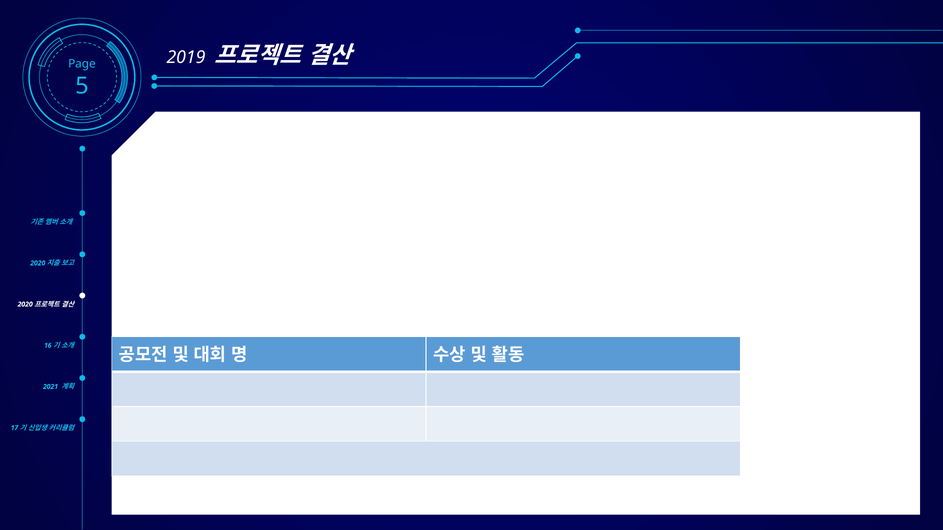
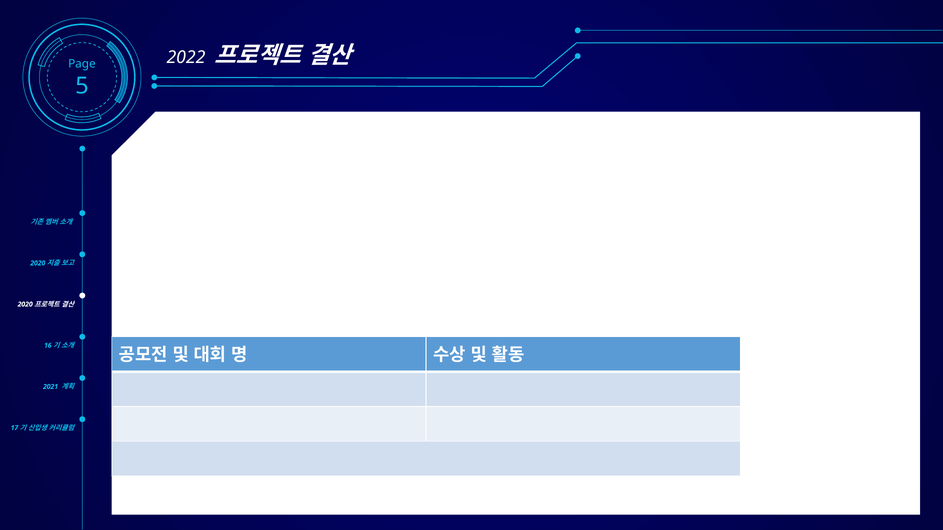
2019: 2019 -> 2022 (186, 57)
